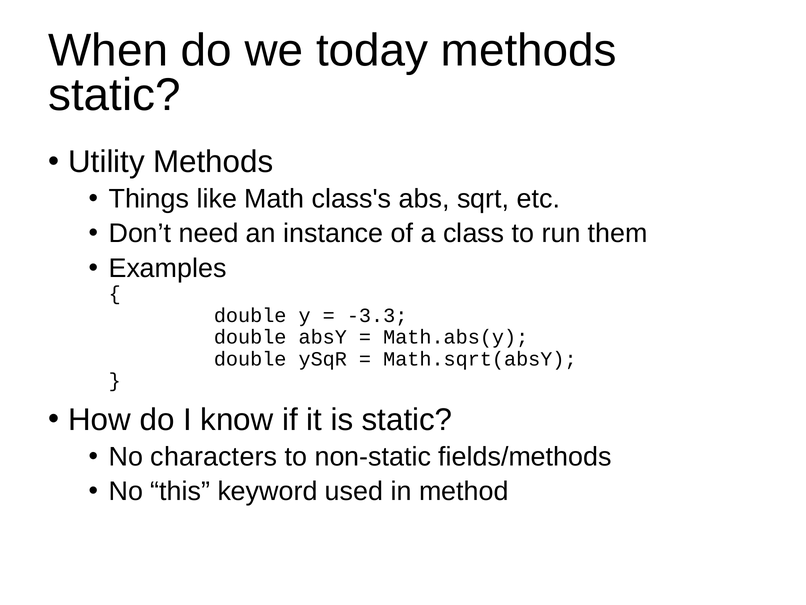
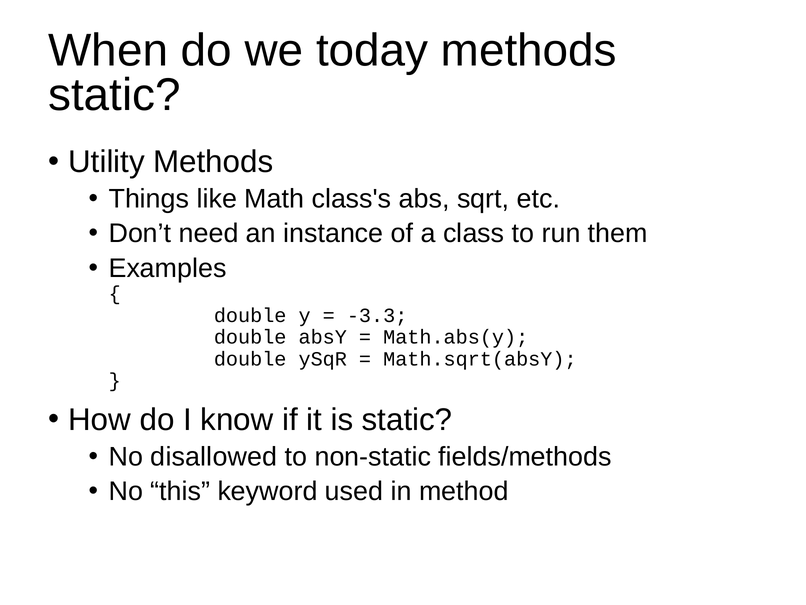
characters: characters -> disallowed (214, 456)
